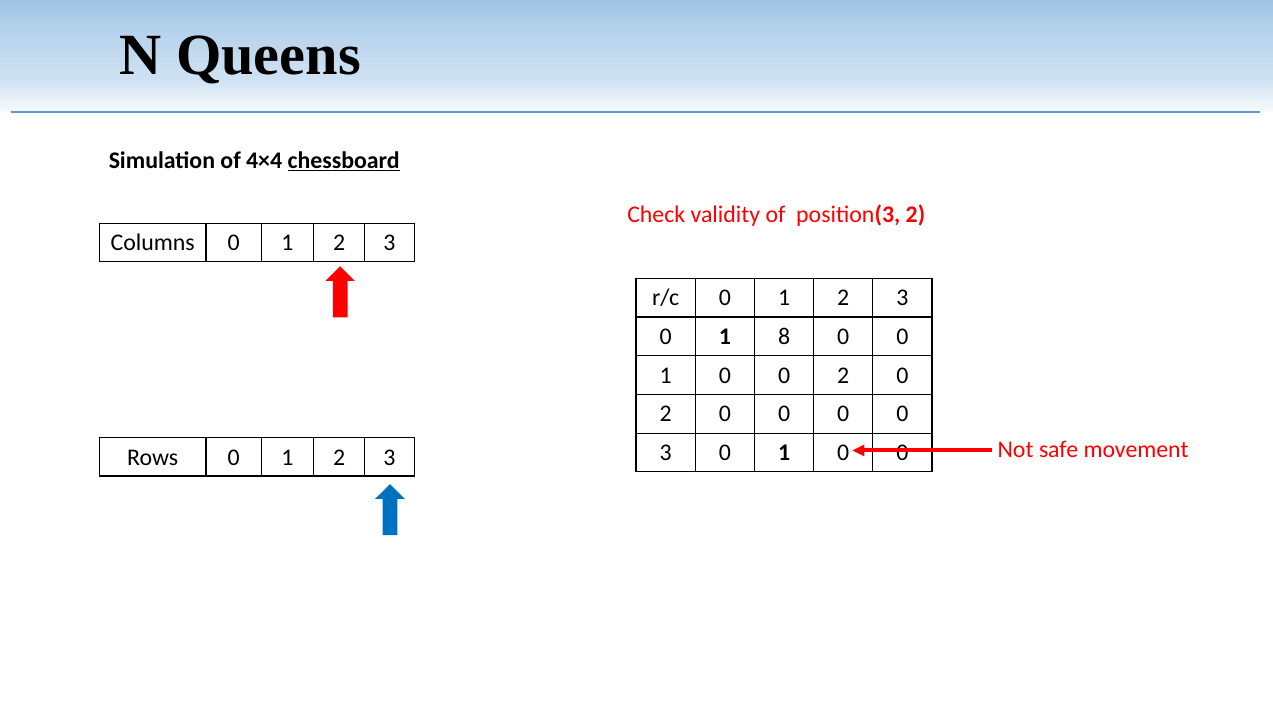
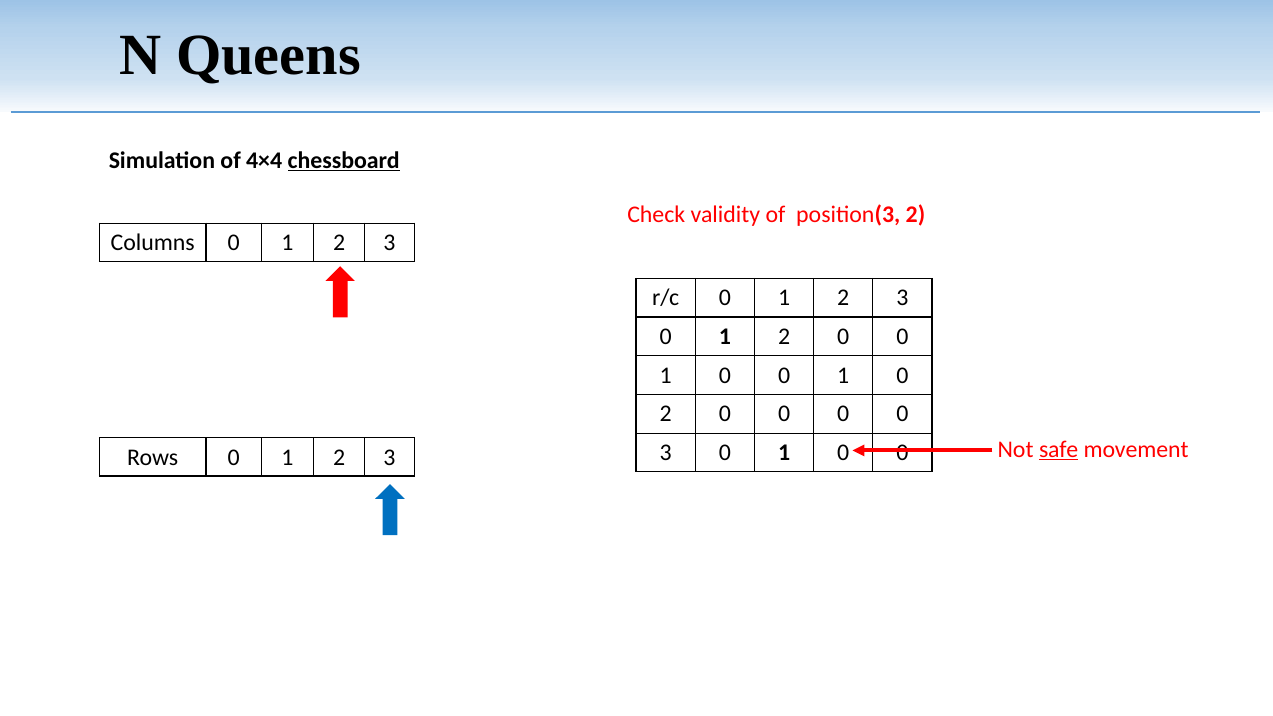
8: 8 -> 2 (784, 337)
1 0 0 2: 2 -> 1 (843, 375)
safe underline: none -> present (1059, 449)
